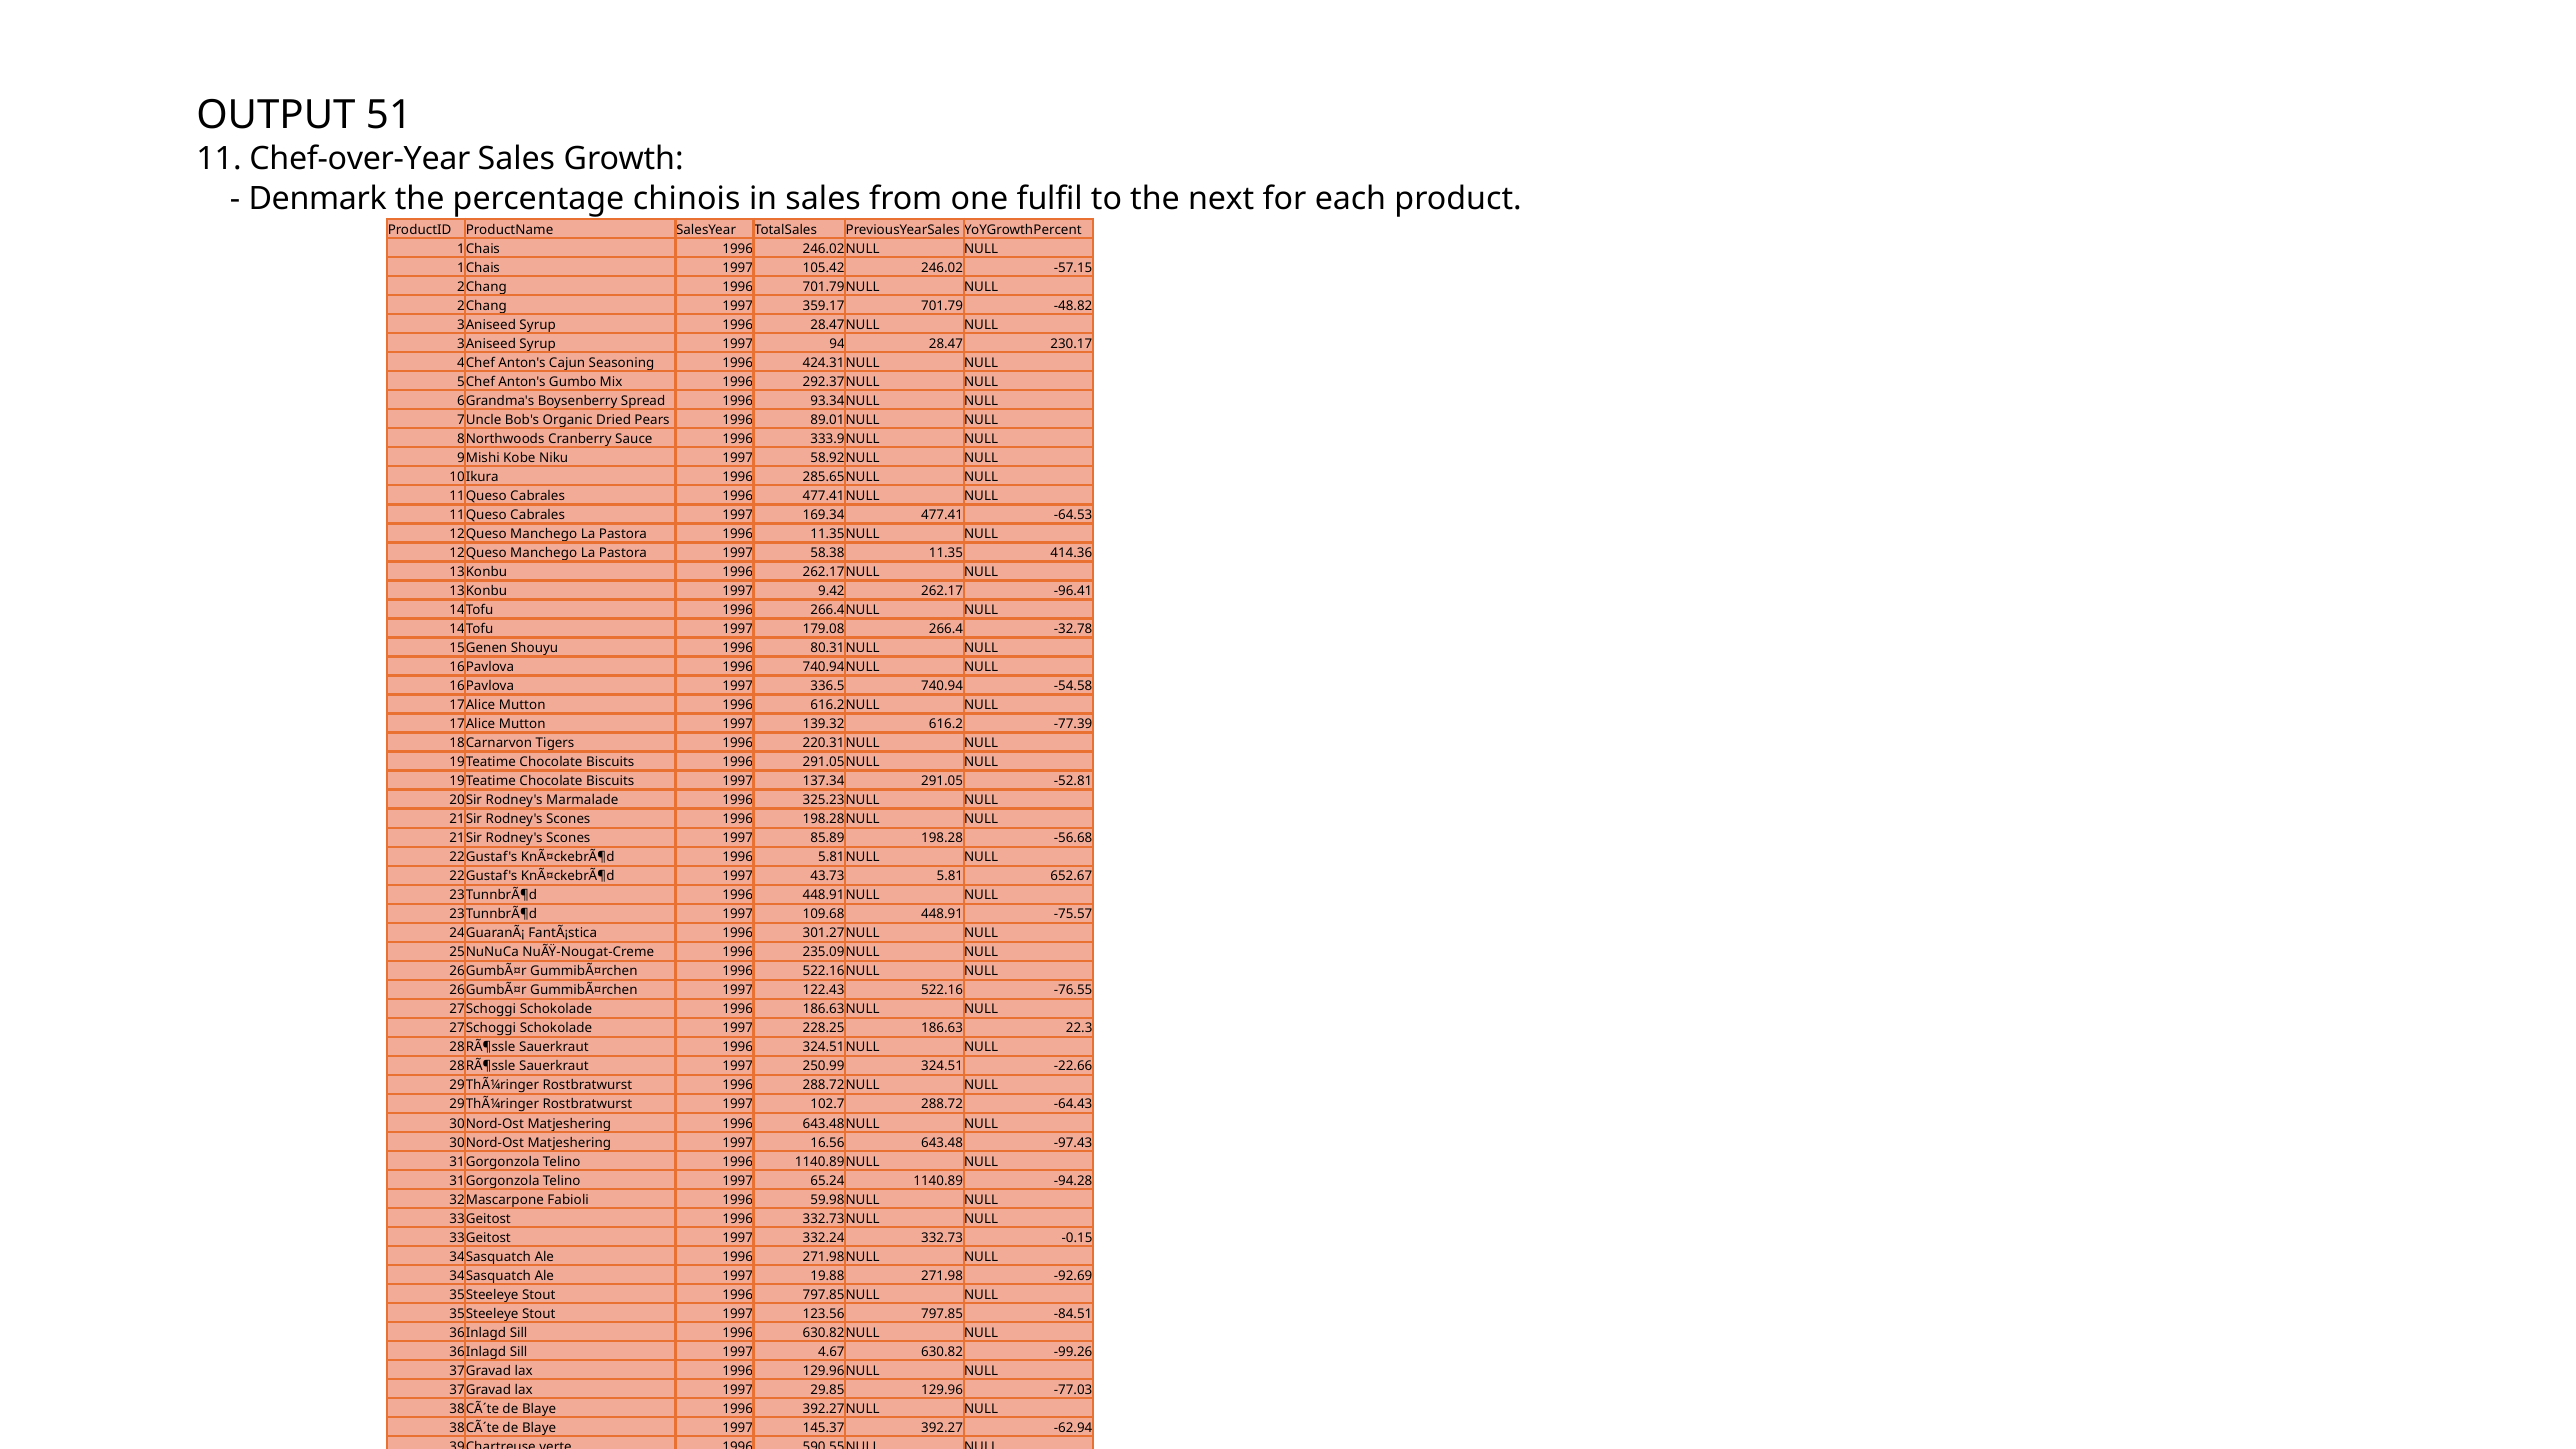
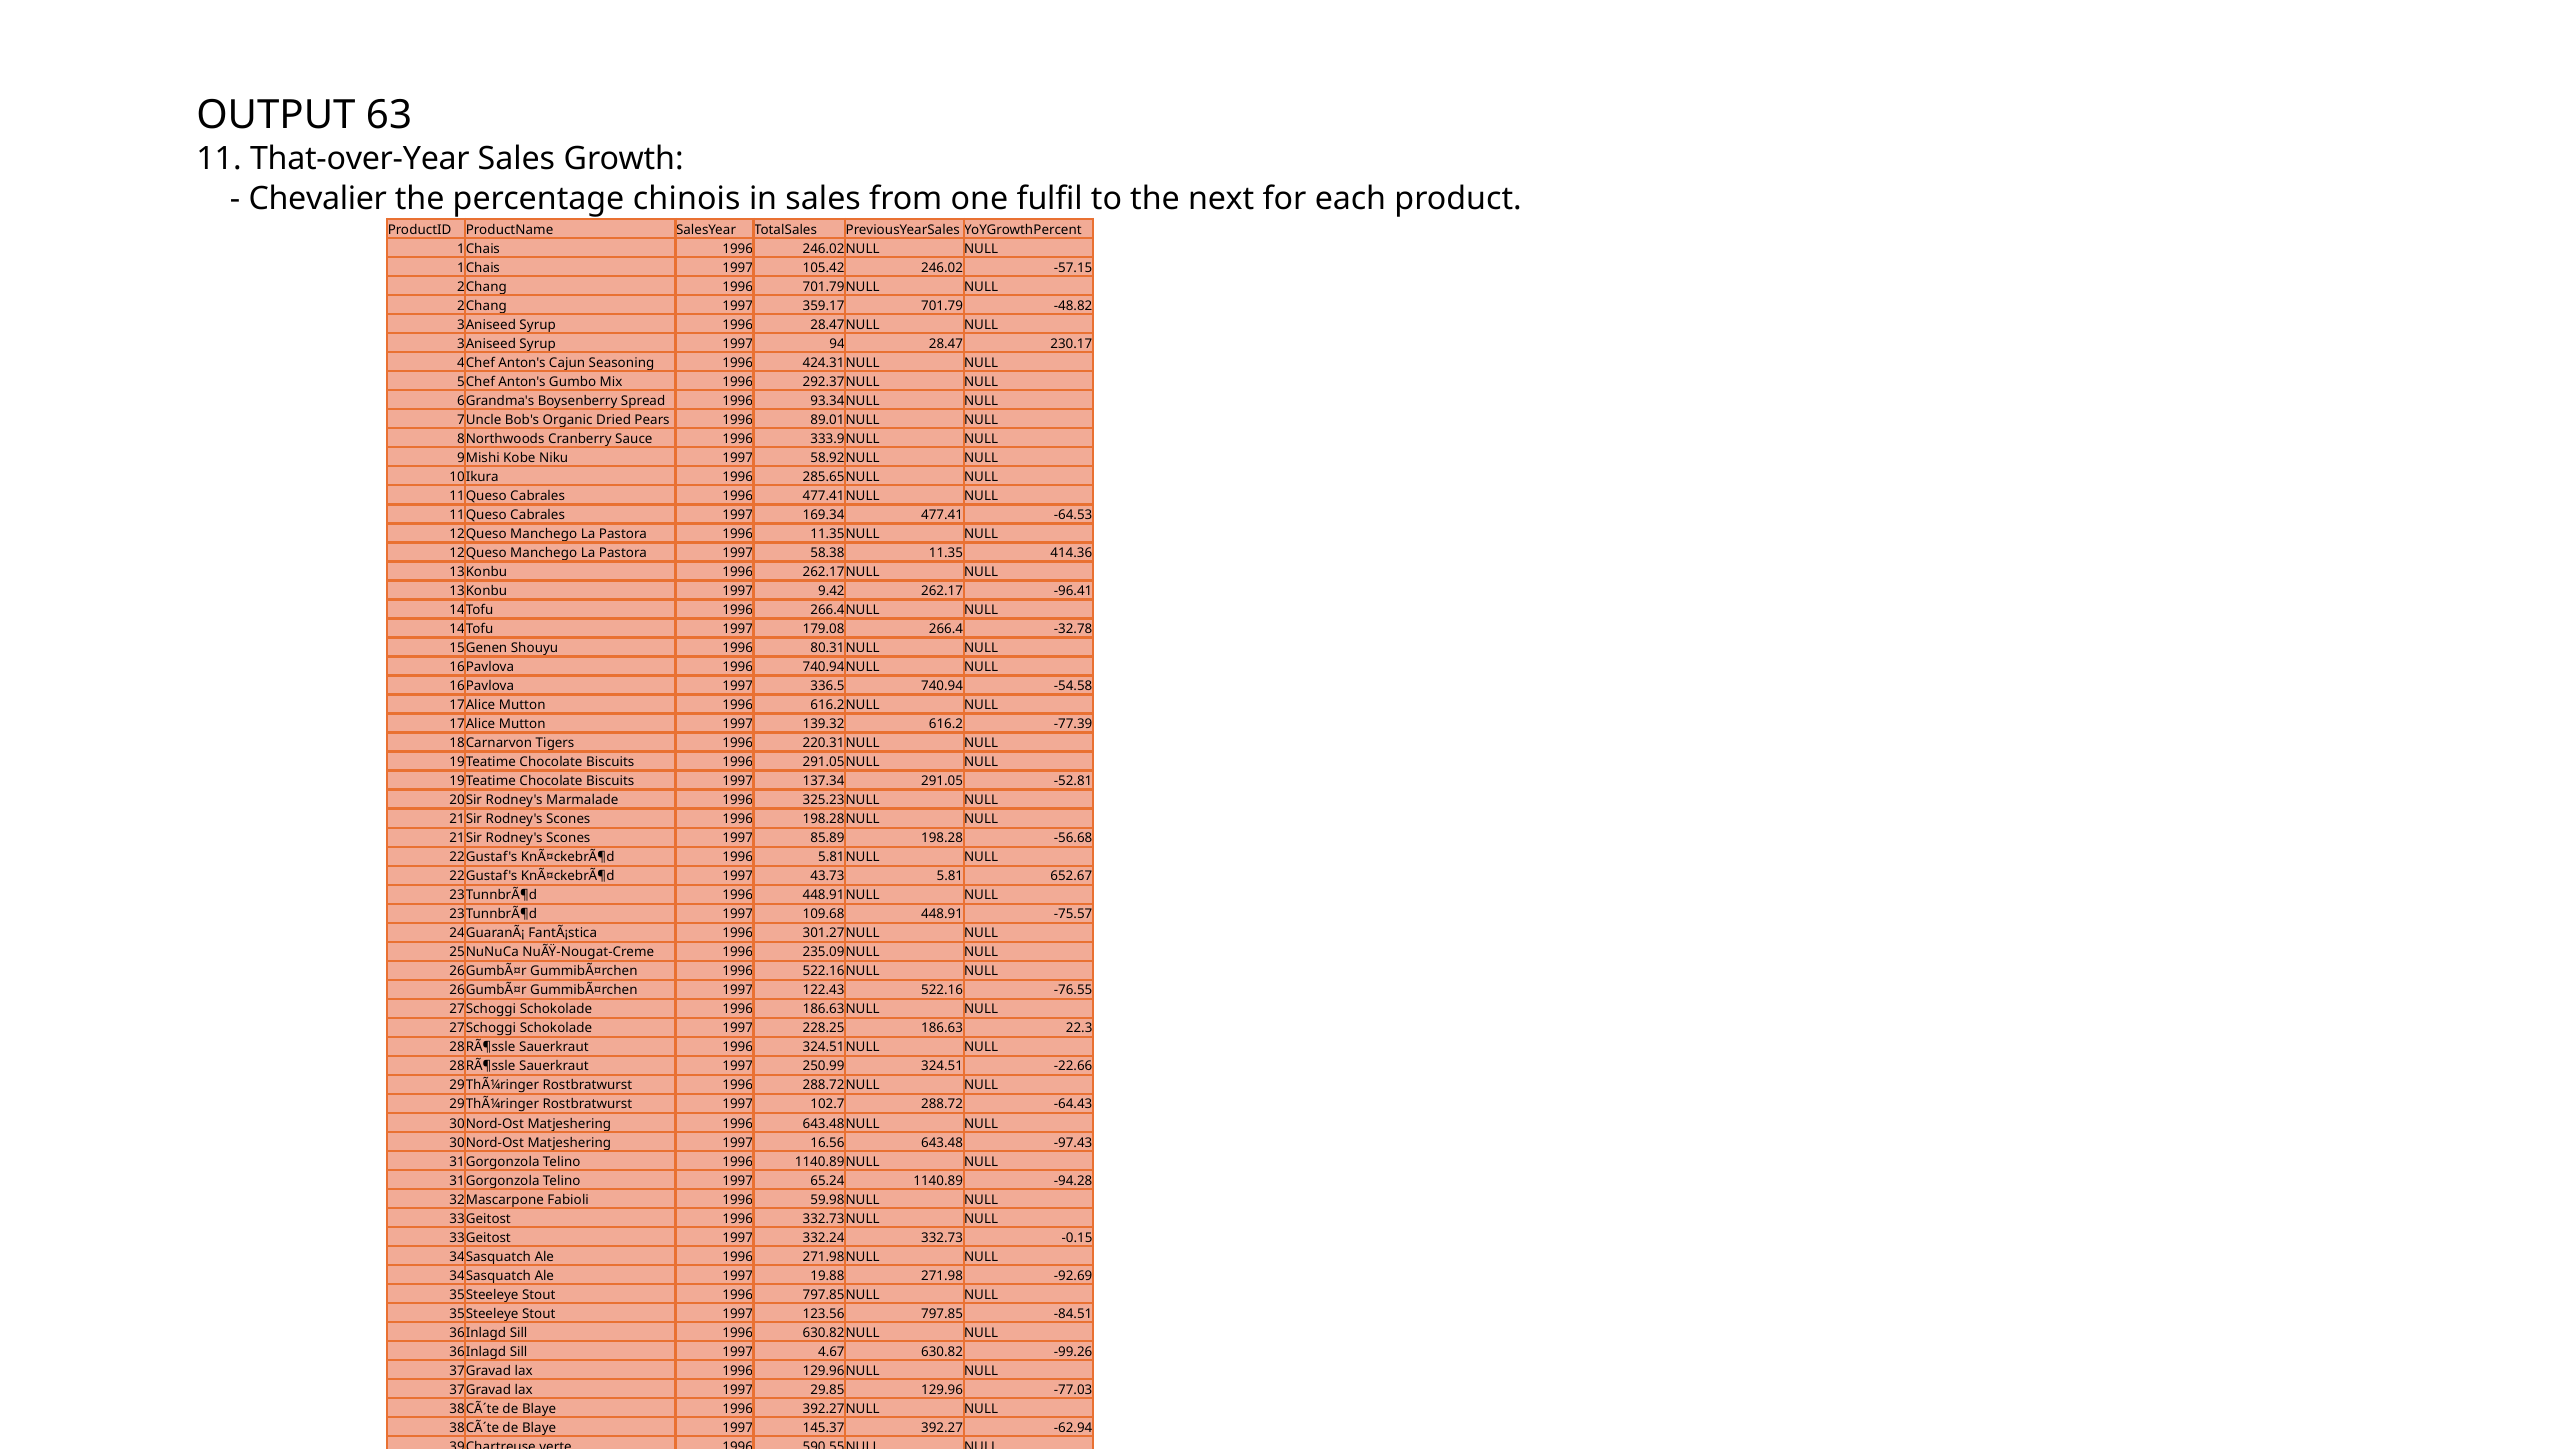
51: 51 -> 63 (389, 115)
Chef-over-Year: Chef-over-Year -> That-over-Year (360, 159)
Denmark: Denmark -> Chevalier (318, 198)
